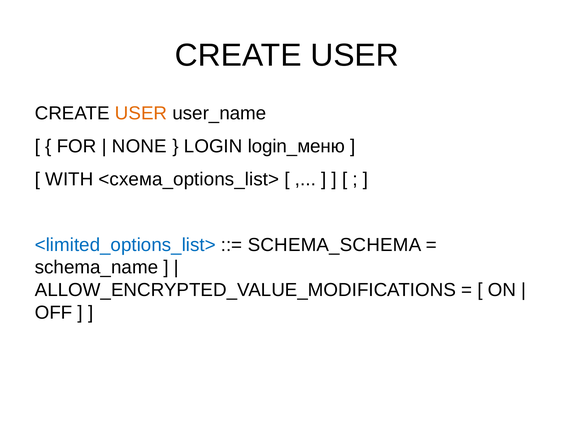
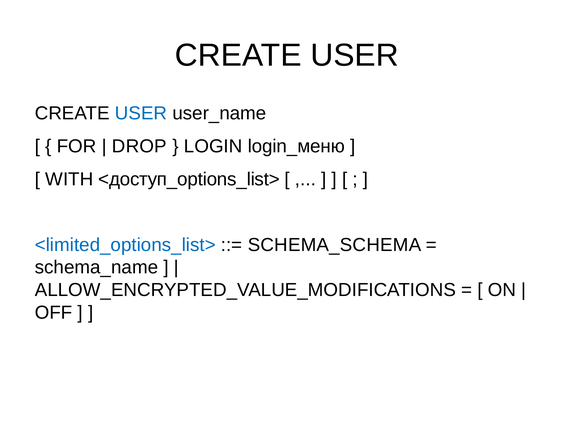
USER colour: orange -> blue (141, 113)
NONE: NONE -> DROP (139, 146)
<схема_options_list>: <схема_options_list> -> <доступ_options_list> (189, 179)
